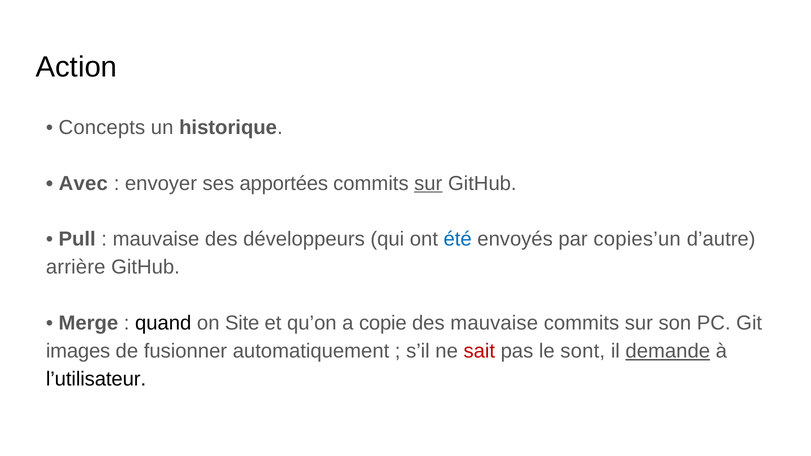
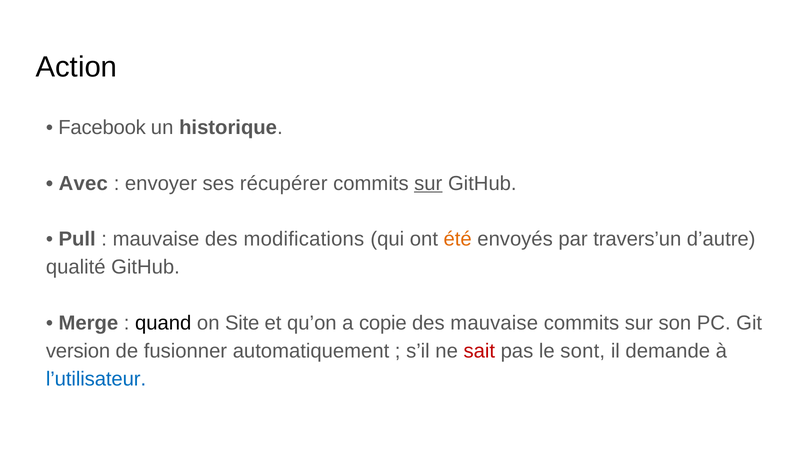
Concepts: Concepts -> Facebook (102, 128)
apportées: apportées -> récupérer (284, 183)
développeurs: développeurs -> modifications (304, 239)
été colour: blue -> orange (458, 239)
copies’un: copies’un -> travers’un (637, 239)
arrière: arrière -> qualité (76, 267)
images: images -> version (78, 351)
demande underline: present -> none (668, 351)
l’utilisateur colour: black -> blue (96, 379)
